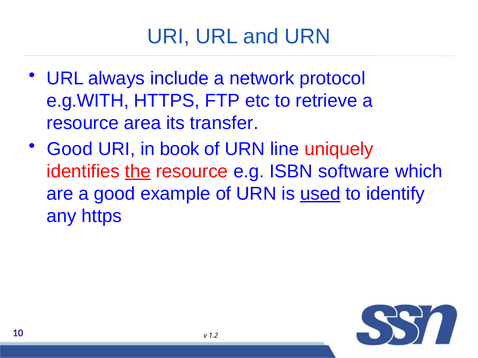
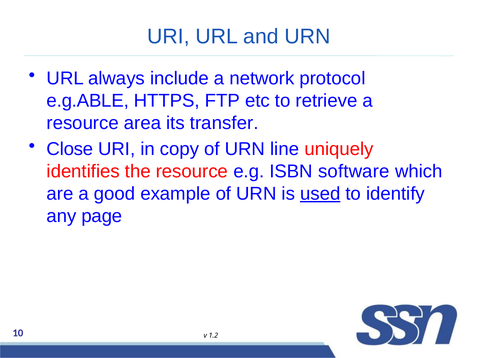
e.g.WITH: e.g.WITH -> e.g.ABLE (88, 101)
Good: Good -> Close (70, 149)
book: book -> copy (179, 149)
the underline: present -> none (138, 172)
any https: https -> page (102, 216)
